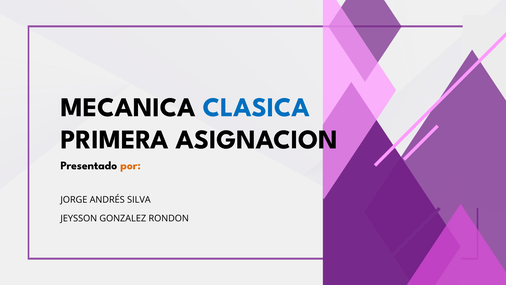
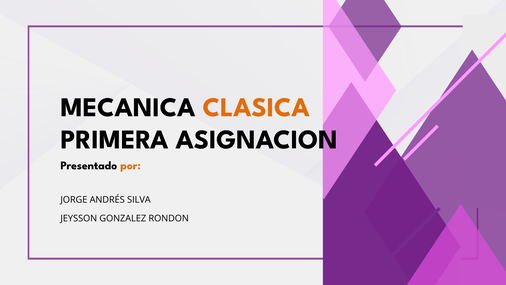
CLASICA colour: blue -> orange (256, 107)
